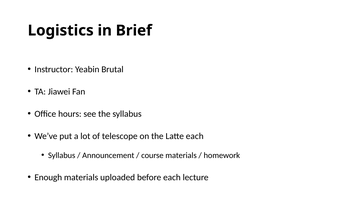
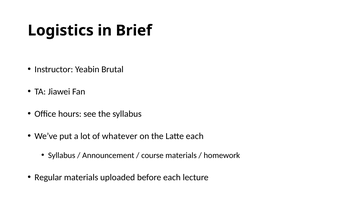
telescope: telescope -> whatever (120, 136)
Enough: Enough -> Regular (48, 177)
